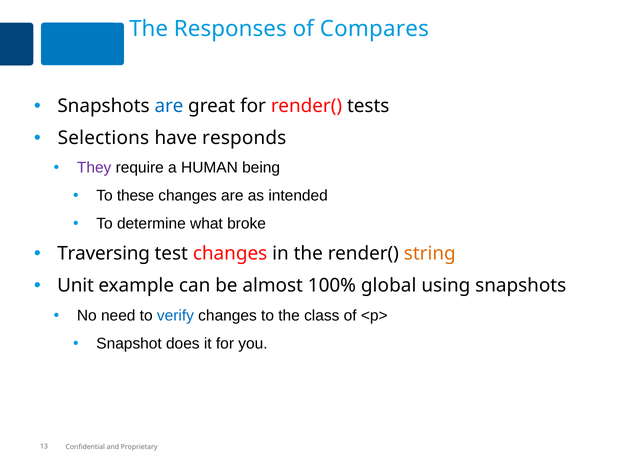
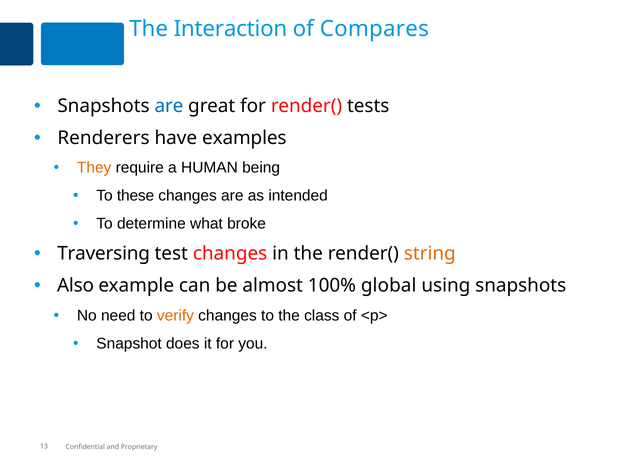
Responses: Responses -> Interaction (230, 29)
Selections: Selections -> Renderers (104, 138)
responds: responds -> examples (244, 138)
They colour: purple -> orange (94, 168)
Unit: Unit -> Also (76, 286)
verify colour: blue -> orange (175, 315)
